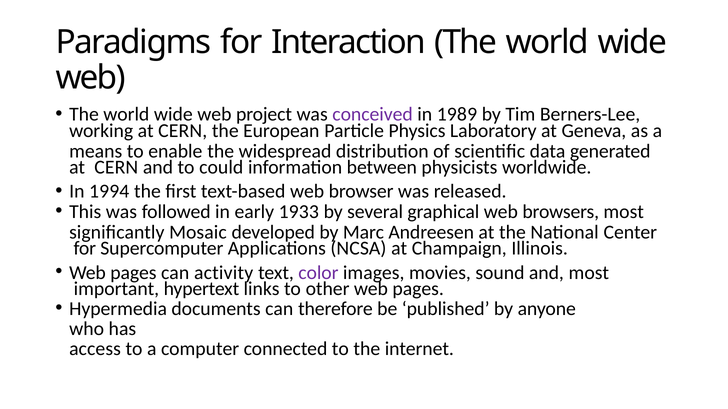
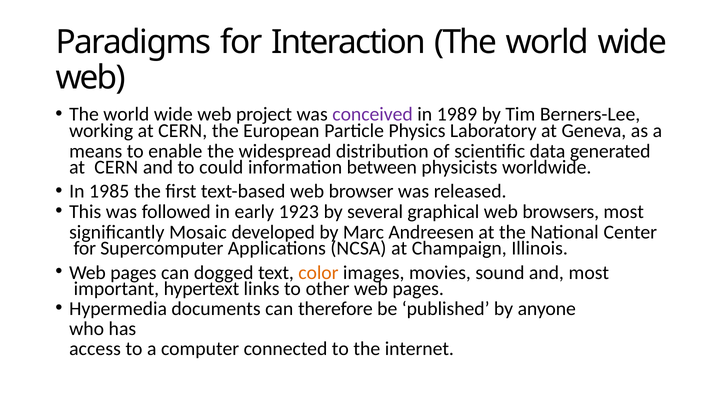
1994: 1994 -> 1985 (109, 191)
1933: 1933 -> 1923 (299, 212)
activity: activity -> dogged (224, 273)
color colour: purple -> orange (318, 273)
